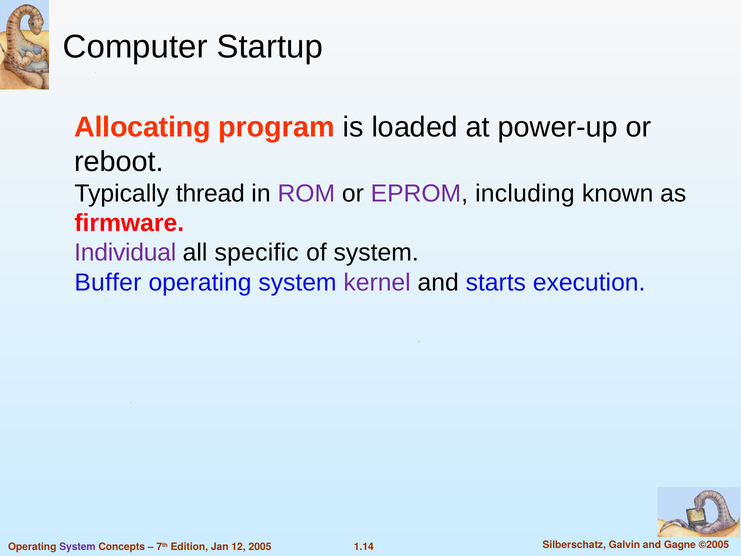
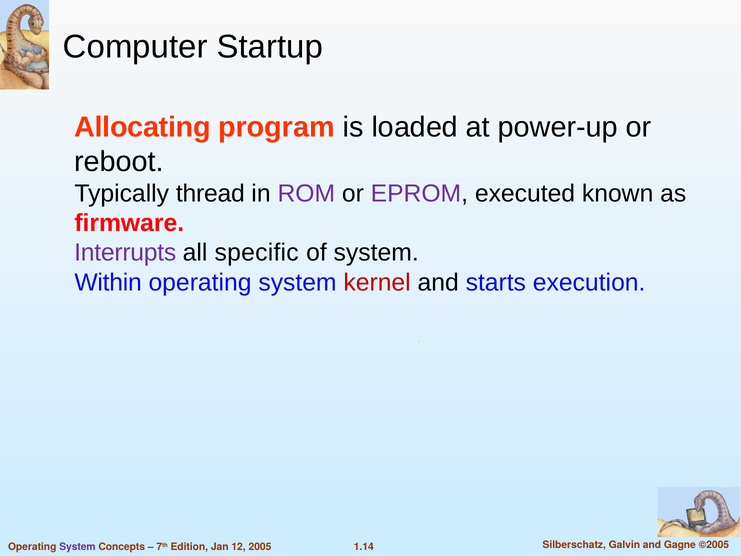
including: including -> executed (525, 193)
Individual: Individual -> Interrupts (125, 253)
Buffer: Buffer -> Within (108, 282)
kernel colour: purple -> red (377, 282)
